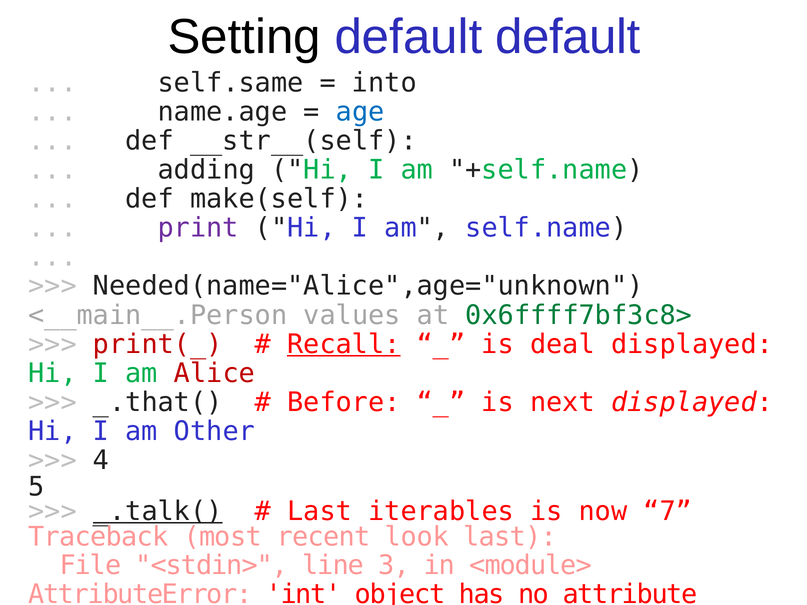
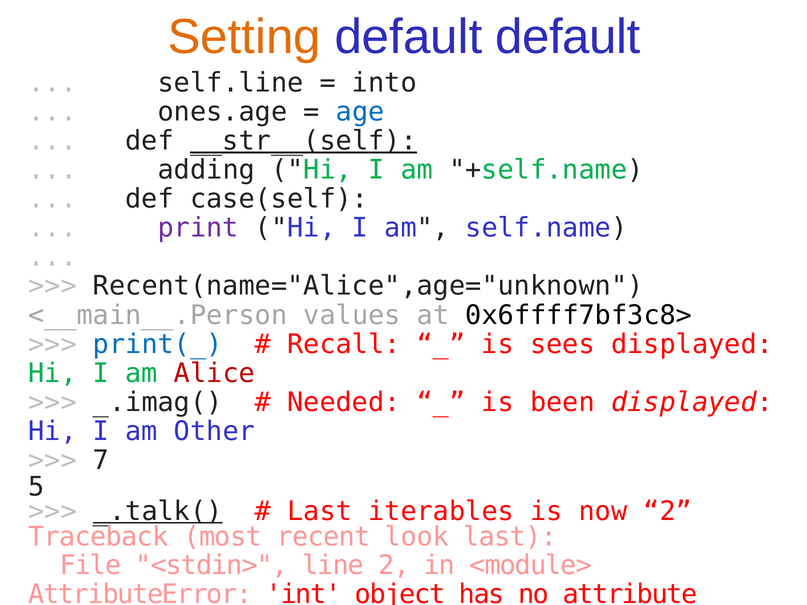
Setting colour: black -> orange (244, 37)
self.same: self.same -> self.line (231, 83)
name.age: name.age -> ones.age (222, 112)
__str__(self underline: none -> present (303, 141)
make(self: make(self -> case(self (279, 199)
Needed(name="Alice",age="unknown: Needed(name="Alice",age="unknown -> Recent(name="Alice",age="unknown (368, 286)
0x6ffff7bf3c8> colour: green -> black (579, 315)
print(_ colour: red -> blue (158, 344)
Recall underline: present -> none (344, 344)
deal: deal -> sees (562, 344)
_.that(: _.that( -> _.imag( (158, 402)
Before: Before -> Needed (344, 402)
next: next -> been (562, 402)
4: 4 -> 7 (101, 460)
now 7: 7 -> 2 (668, 511)
line 3: 3 -> 2 (394, 565)
